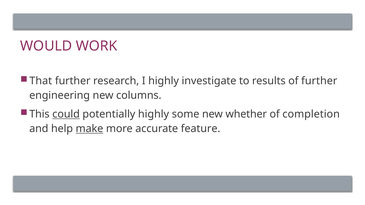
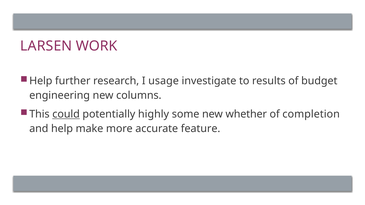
WOULD: WOULD -> LARSEN (46, 46)
That: That -> Help (41, 81)
I highly: highly -> usage (164, 81)
of further: further -> budget (319, 81)
make underline: present -> none (89, 129)
